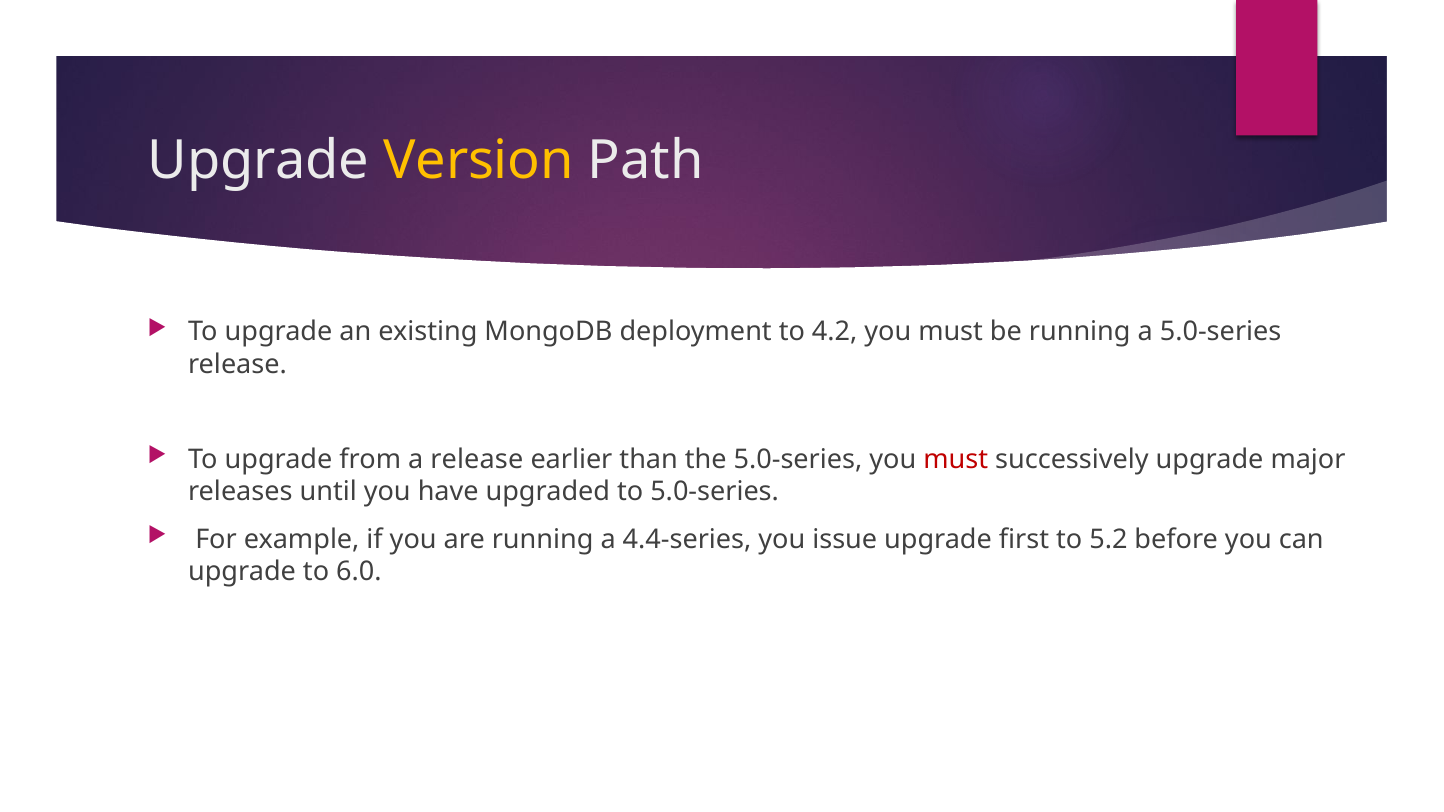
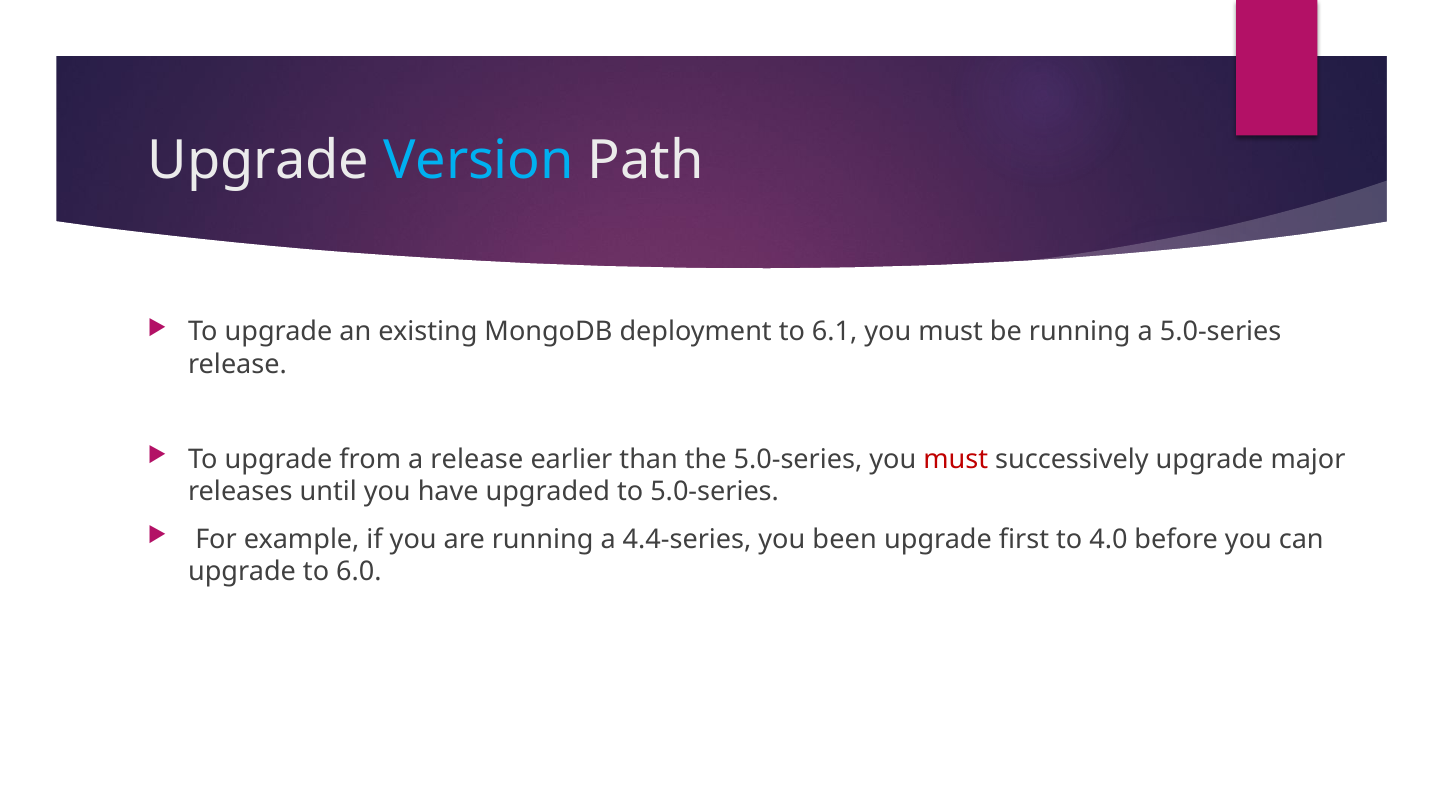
Version colour: yellow -> light blue (479, 161)
4.2: 4.2 -> 6.1 (835, 332)
issue: issue -> been (845, 540)
5.2: 5.2 -> 4.0 (1108, 540)
